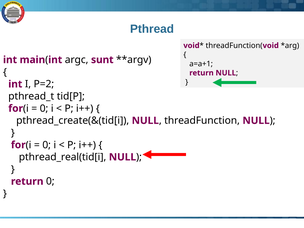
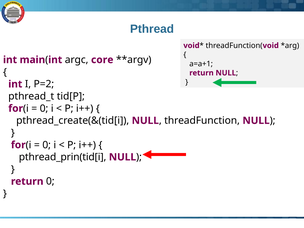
sunt: sunt -> core (102, 60)
pthread_real(tid[i: pthread_real(tid[i -> pthread_prin(tid[i (63, 157)
